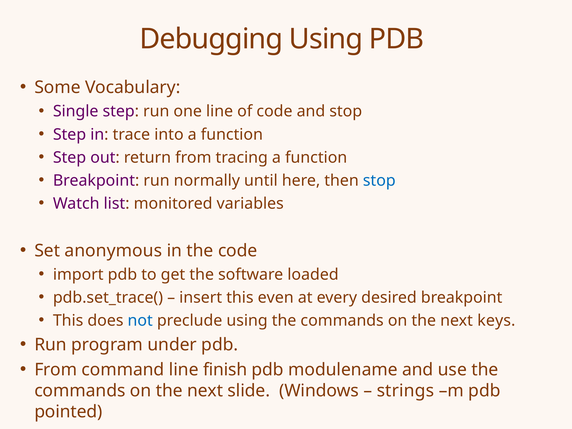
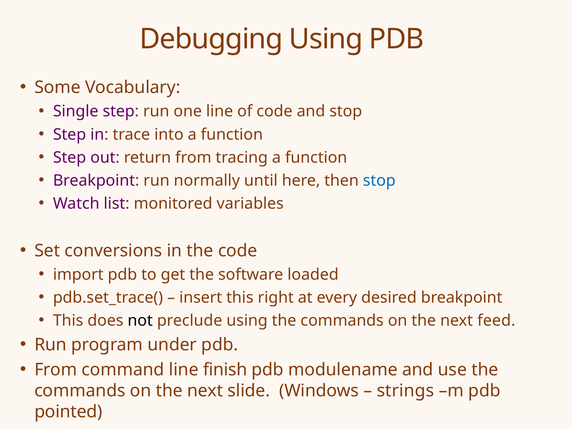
anonymous: anonymous -> conversions (113, 251)
even: even -> right (276, 298)
not colour: blue -> black (140, 321)
keys: keys -> feed (496, 321)
